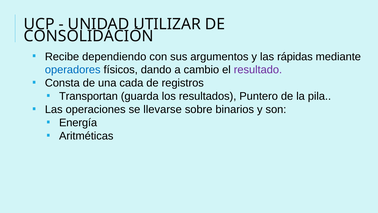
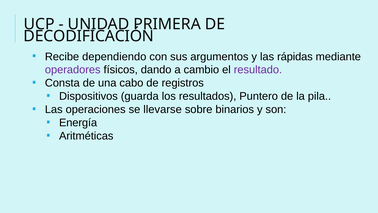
UTILIZAR: UTILIZAR -> PRIMERA (167, 24)
CONSOLIDACIÓN: CONSOLIDACIÓN -> DECODIFICACIÓN (89, 36)
operadores colour: blue -> purple (73, 70)
cada: cada -> cabo (131, 83)
Transportan: Transportan -> Dispositivos (88, 96)
